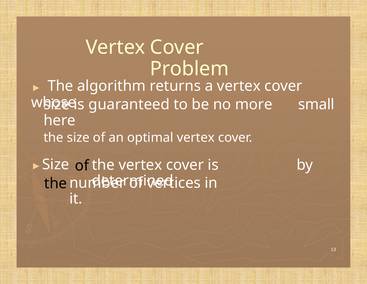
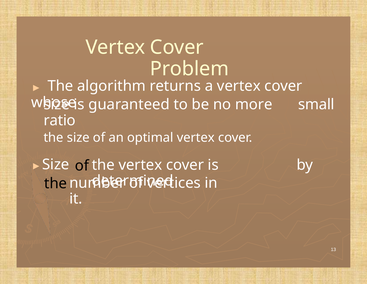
here: here -> ratio (60, 120)
